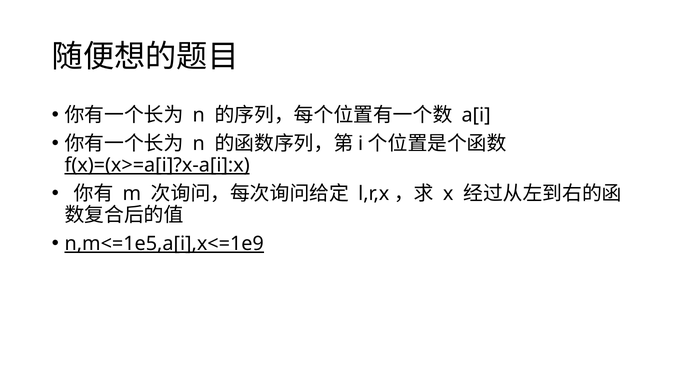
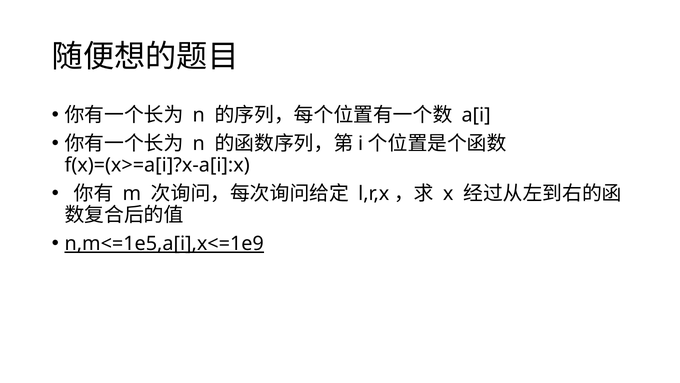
f(x)=(x>=a[i]?x-a[i]:x underline: present -> none (157, 165)
